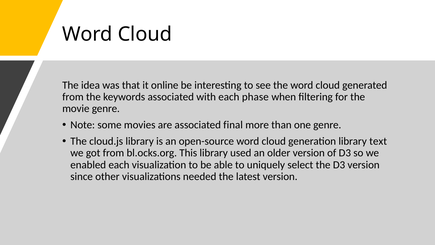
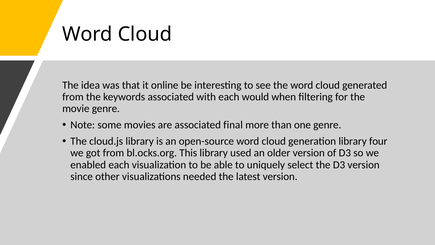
phase: phase -> would (255, 97)
text: text -> four (378, 141)
